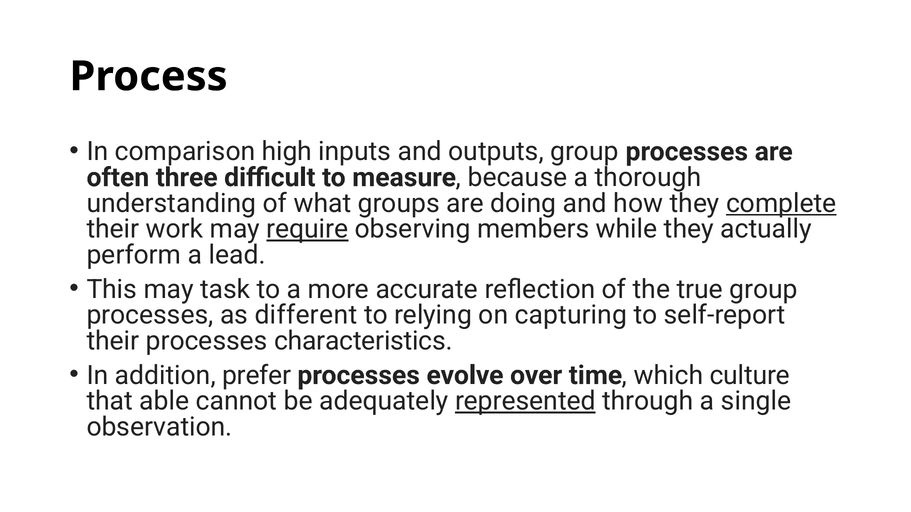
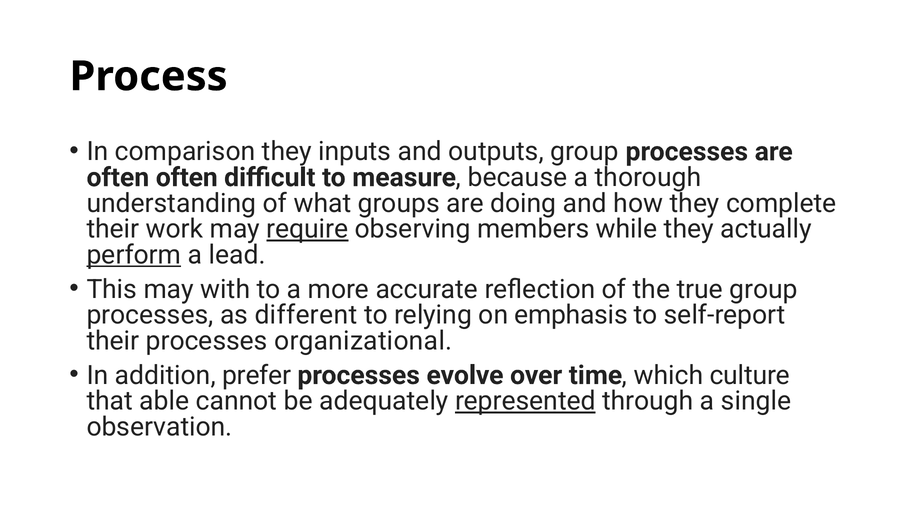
comparison high: high -> they (287, 152)
often three: three -> often (187, 178)
complete underline: present -> none (781, 203)
perform underline: none -> present (134, 255)
task: task -> with (225, 290)
capturing: capturing -> emphasis (571, 315)
characteristics: characteristics -> organizational (363, 341)
